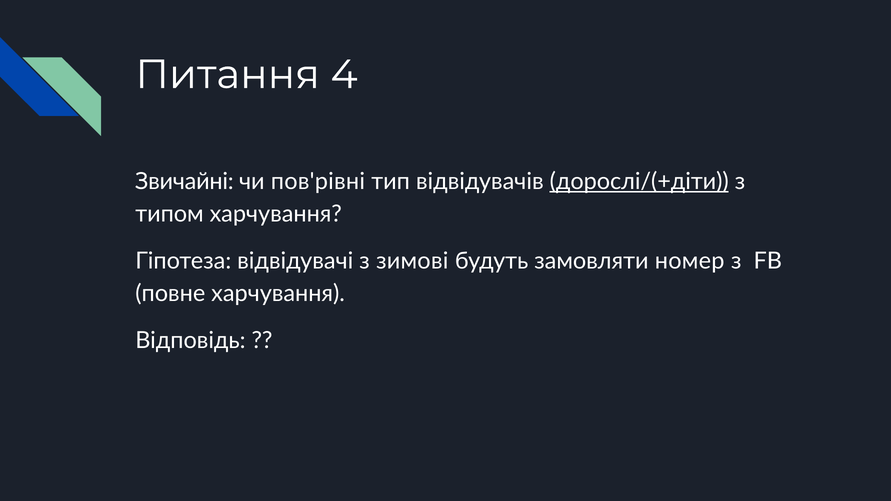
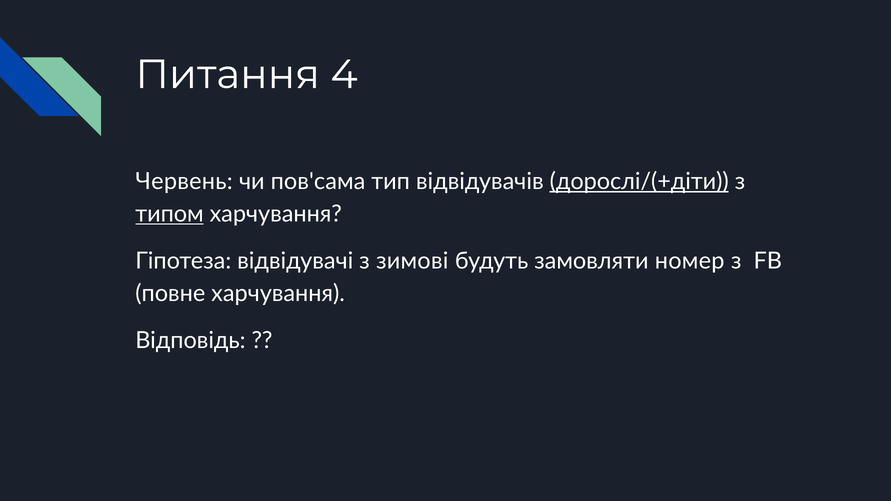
Звичайні: Звичайні -> Червень (184, 182)
пов'рівні: пов'рівні -> пов'сама (318, 182)
типом underline: none -> present (170, 214)
